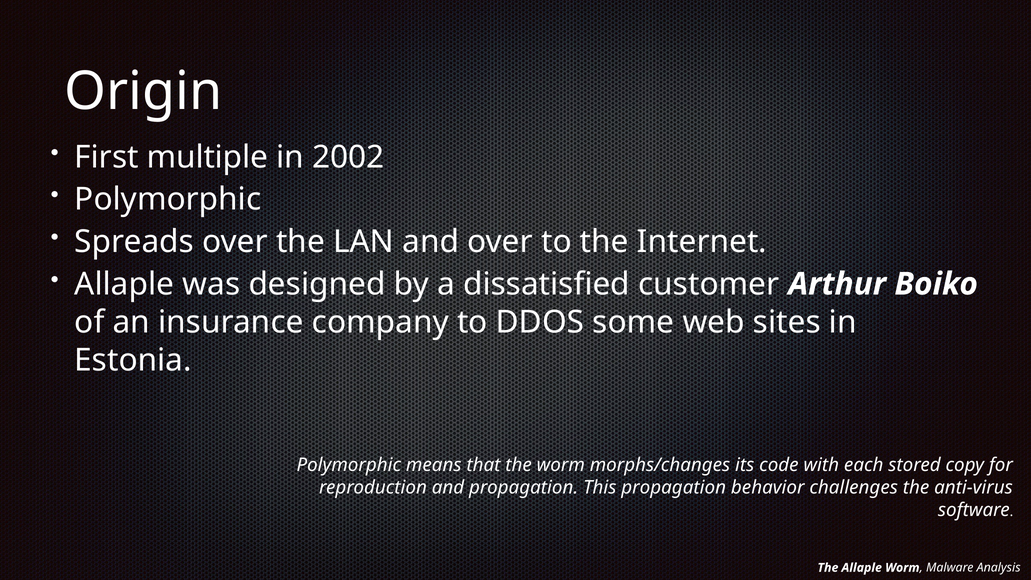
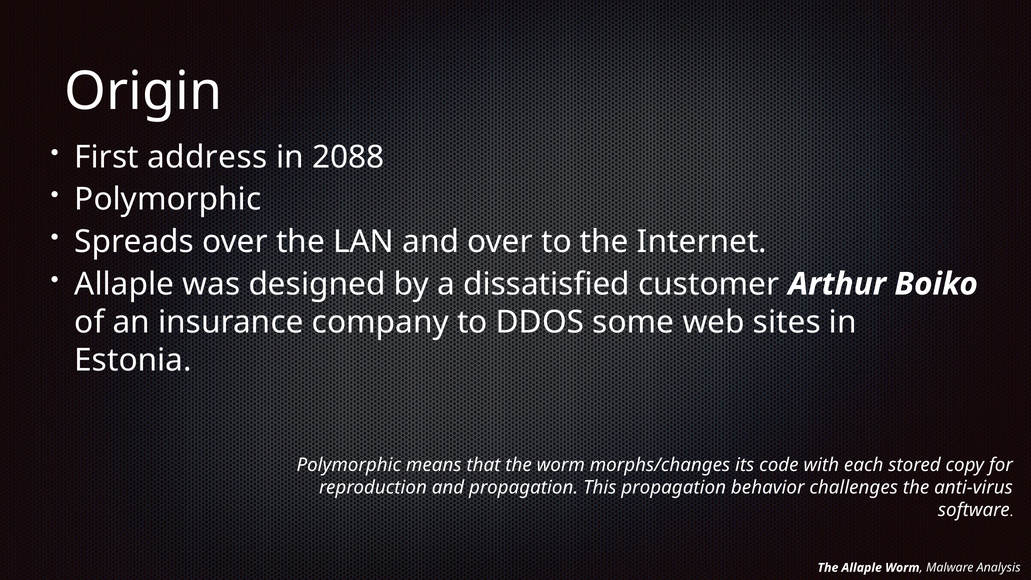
multiple: multiple -> address (207, 157)
2002: 2002 -> 2088 (348, 157)
